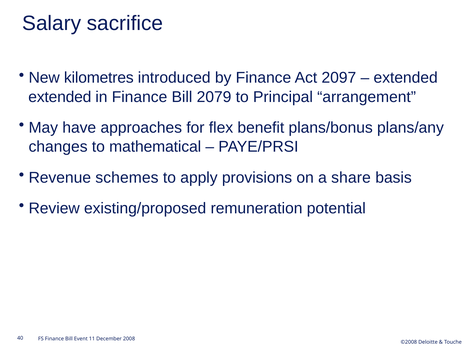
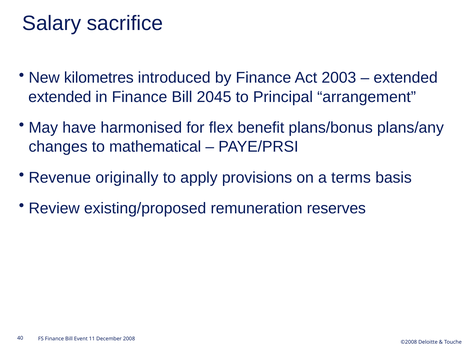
2097: 2097 -> 2003 (339, 78)
2079: 2079 -> 2045 (214, 97)
approaches: approaches -> harmonised (141, 128)
schemes: schemes -> originally (127, 178)
share: share -> terms (351, 178)
potential: potential -> reserves (336, 208)
